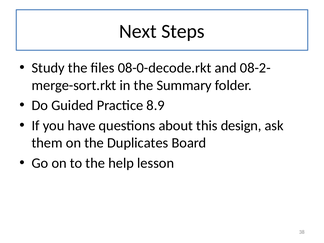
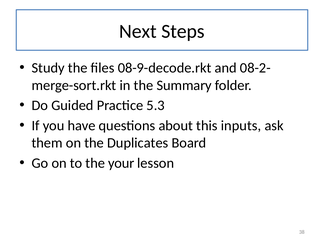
08-0-decode.rkt: 08-0-decode.rkt -> 08-9-decode.rkt (165, 68)
8.9: 8.9 -> 5.3 (156, 105)
design: design -> inputs (241, 126)
help: help -> your (121, 163)
